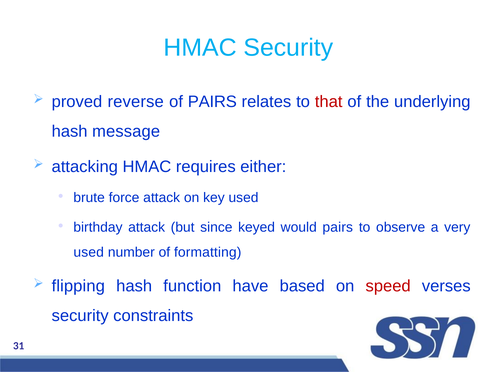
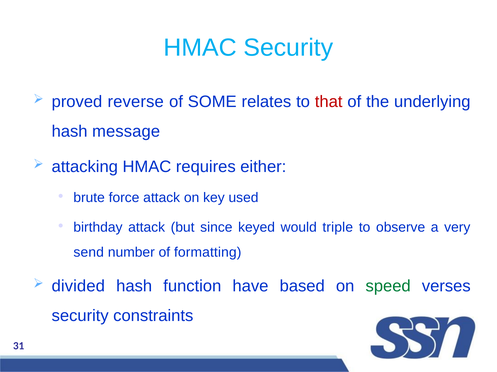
of PAIRS: PAIRS -> SOME (212, 102)
would pairs: pairs -> triple (338, 228)
used: used -> send (89, 253)
flipping: flipping -> divided (78, 287)
speed colour: red -> green (388, 287)
